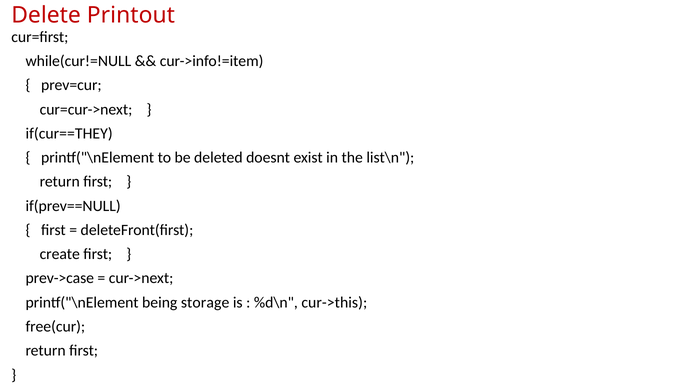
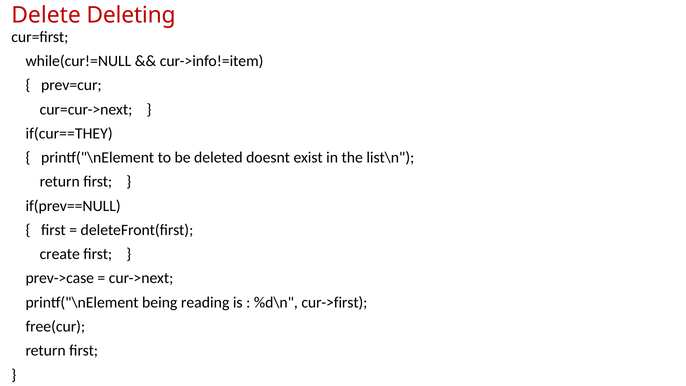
Printout: Printout -> Deleting (131, 15)
storage: storage -> reading (205, 302)
cur->this: cur->this -> cur->first (334, 302)
